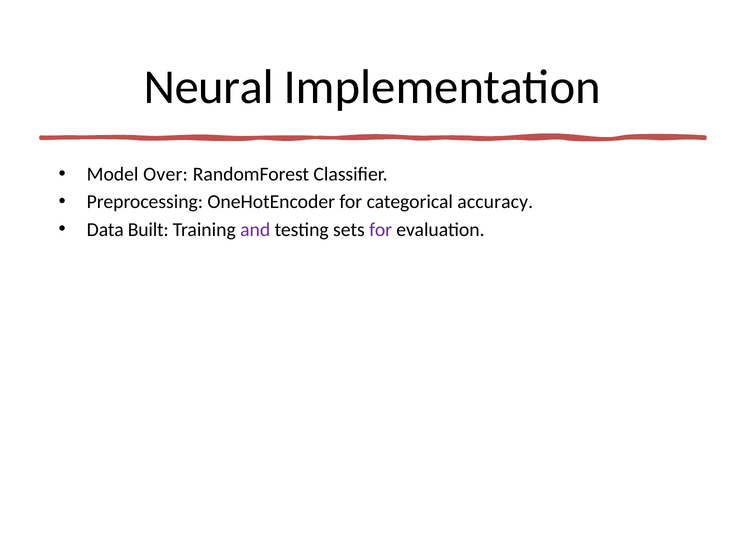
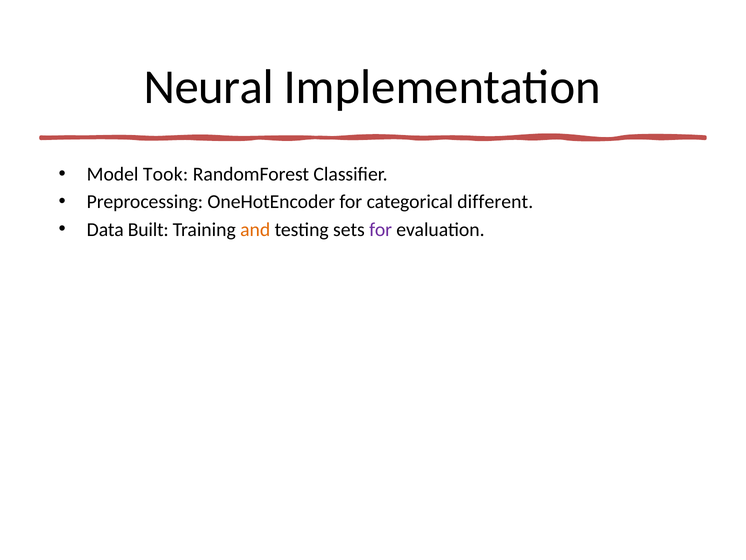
Over: Over -> Took (166, 174)
accuracy: accuracy -> different (495, 202)
and colour: purple -> orange (255, 229)
